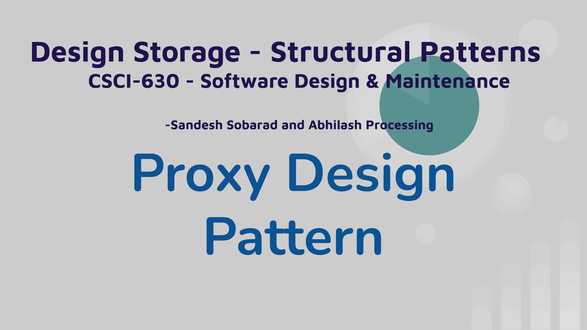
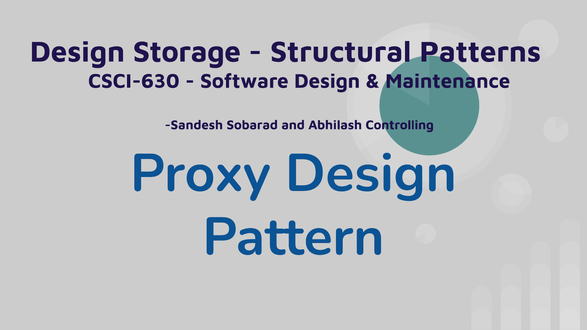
Processing: Processing -> Controlling (400, 125)
